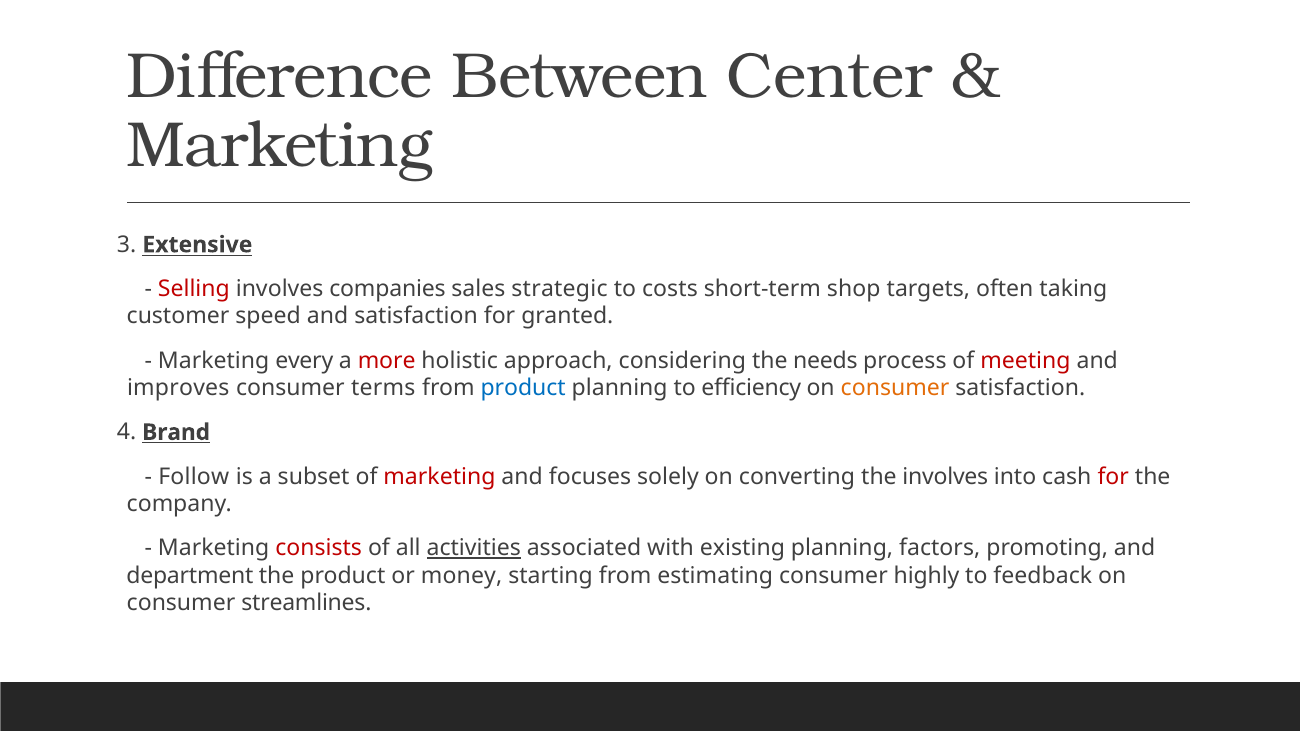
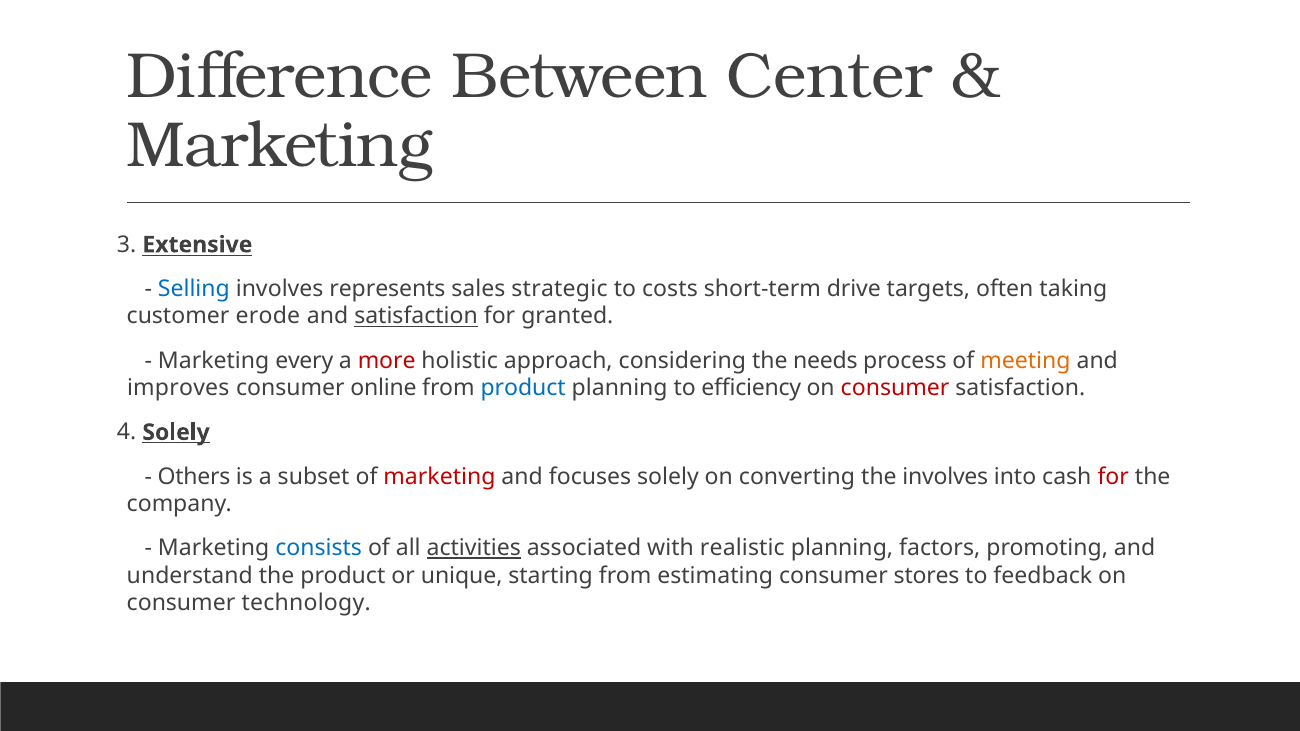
Selling colour: red -> blue (194, 289)
companies: companies -> represents (387, 289)
shop: shop -> drive (854, 289)
speed: speed -> erode (268, 316)
satisfaction underline: none -> present (416, 316)
meeting colour: red -> orange (1025, 361)
terms: terms -> online (384, 388)
consumer colour: orange -> red (895, 388)
4 Brand: Brand -> Solely (176, 432)
Follow: Follow -> Others (194, 477)
consists colour: red -> blue (319, 548)
existing: existing -> realistic (742, 548)
department: department -> understand (190, 576)
money: money -> unique (462, 576)
highly: highly -> stores (927, 576)
streamlines: streamlines -> technology (306, 603)
